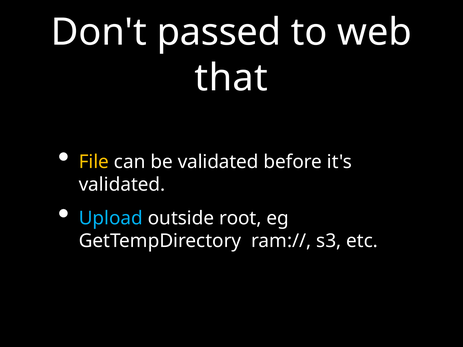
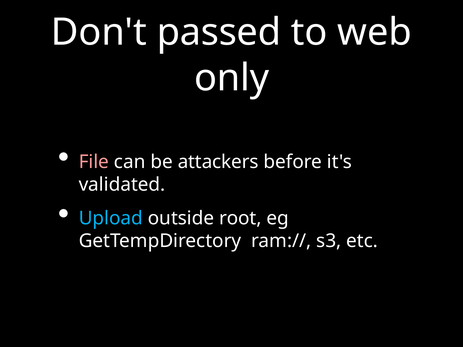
that: that -> only (232, 78)
File colour: yellow -> pink (94, 162)
be validated: validated -> attackers (218, 162)
